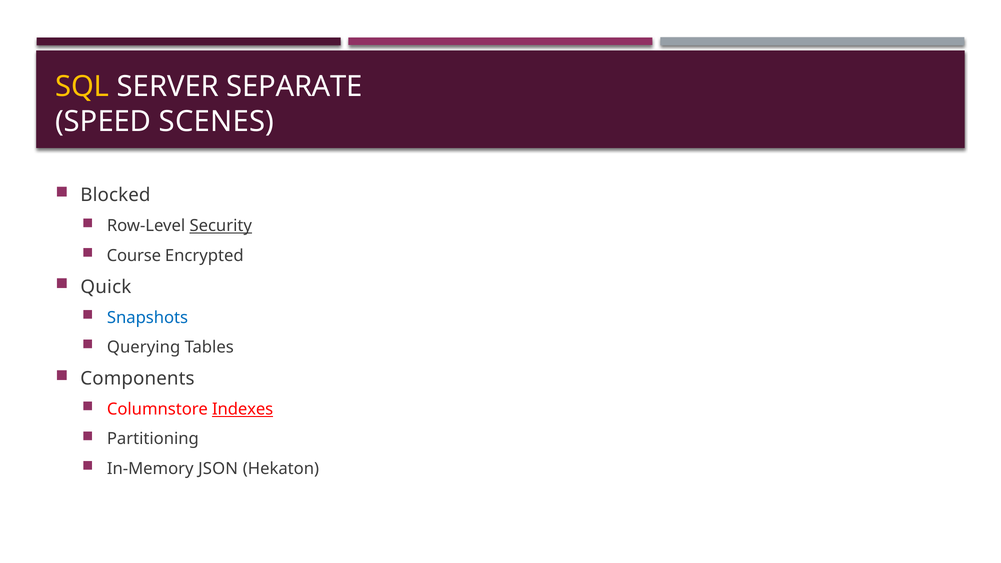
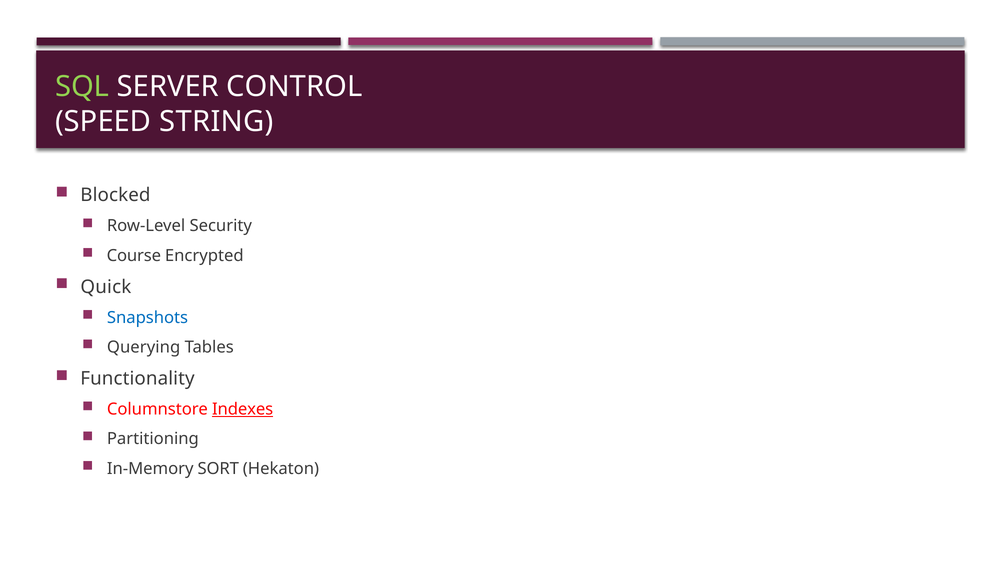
SQL colour: yellow -> light green (82, 87)
SEPARATE: SEPARATE -> CONTROL (294, 87)
SCENES: SCENES -> STRING (216, 122)
Security underline: present -> none (221, 226)
Components: Components -> Functionality (137, 379)
JSON: JSON -> SORT (218, 469)
